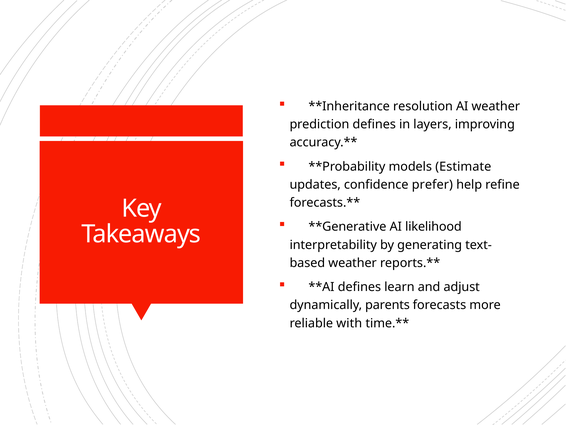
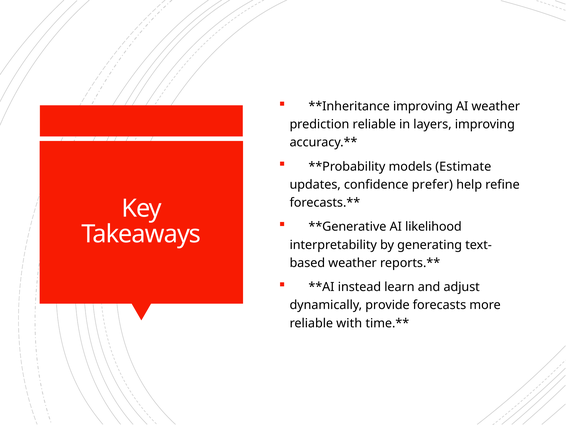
resolution: resolution -> improving (423, 106)
prediction defines: defines -> reliable (374, 124)
defines: defines -> instead (359, 287)
parents: parents -> provide (387, 305)
